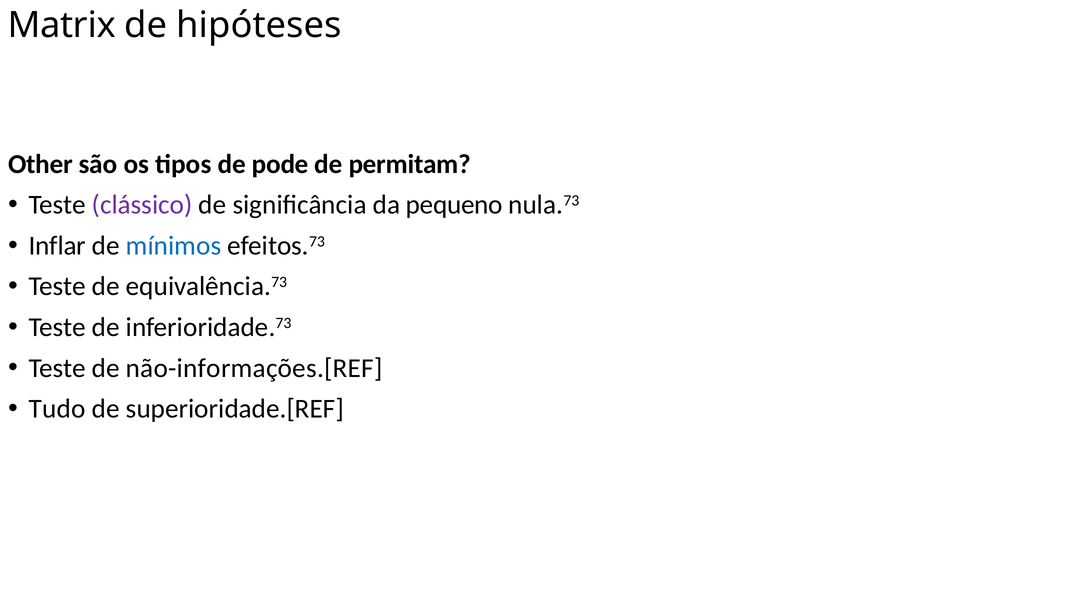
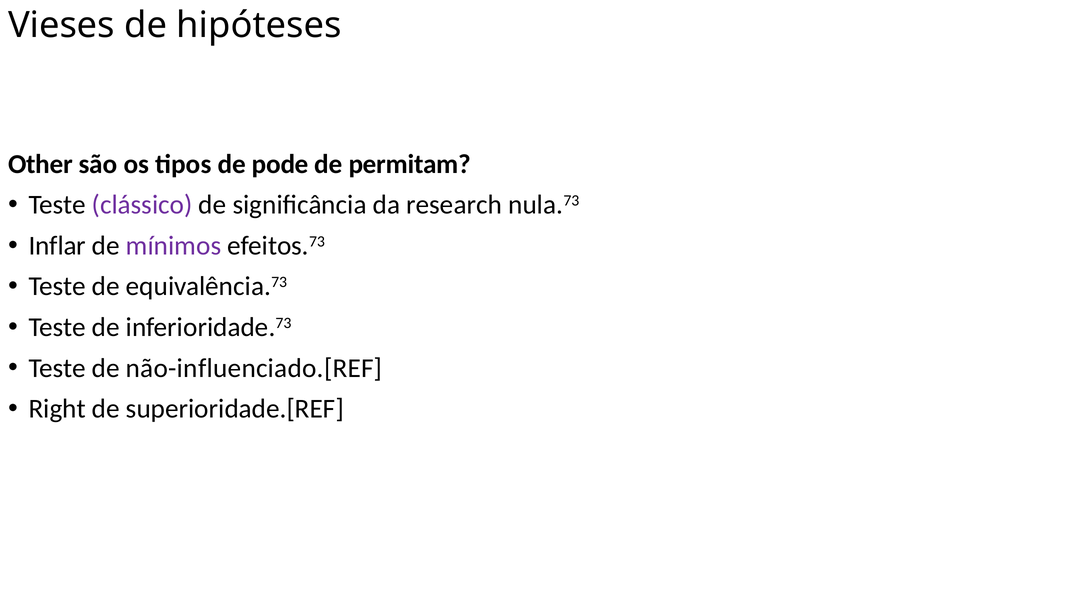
Matrix: Matrix -> Vieses (61, 25)
pequeno: pequeno -> research (454, 205)
mínimos colour: blue -> purple (174, 246)
não-informações.[REF: não-informações.[REF -> não-influenciado.[REF (254, 368)
Tudo: Tudo -> Right (57, 409)
